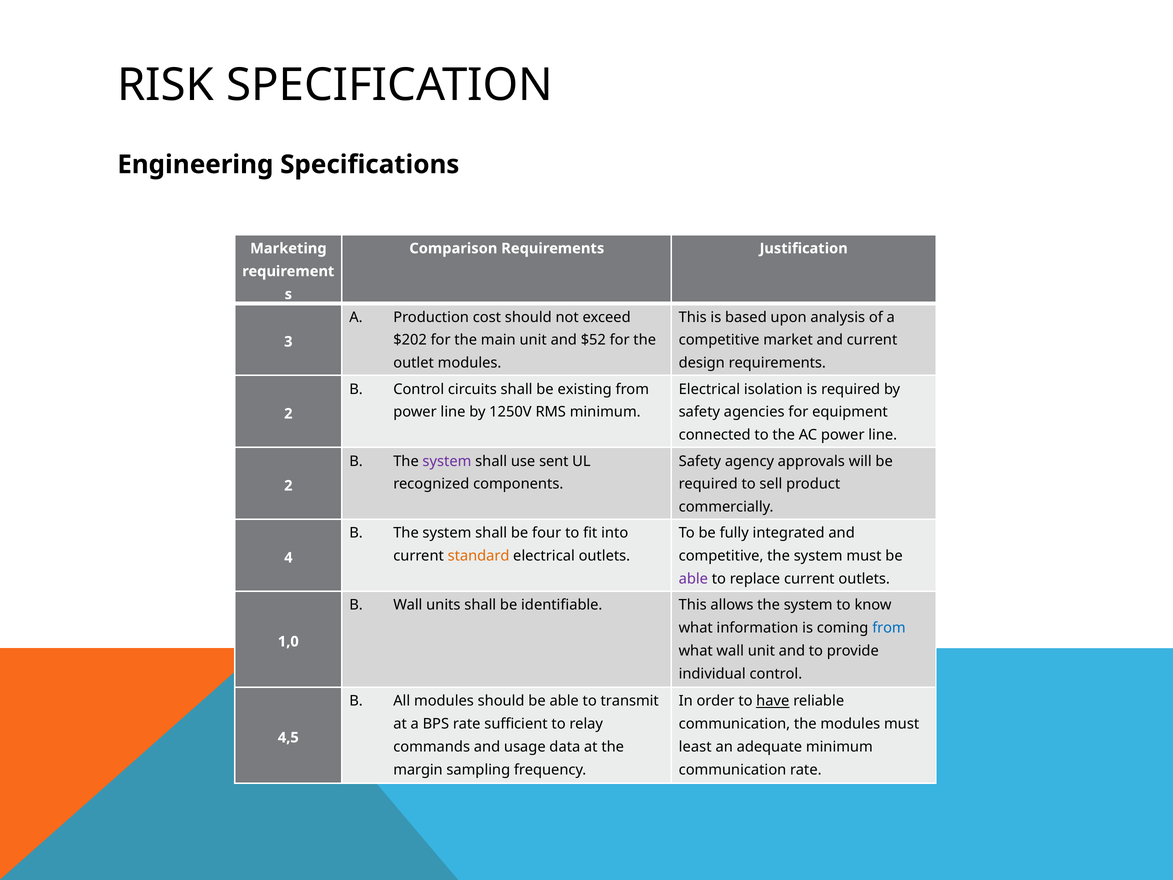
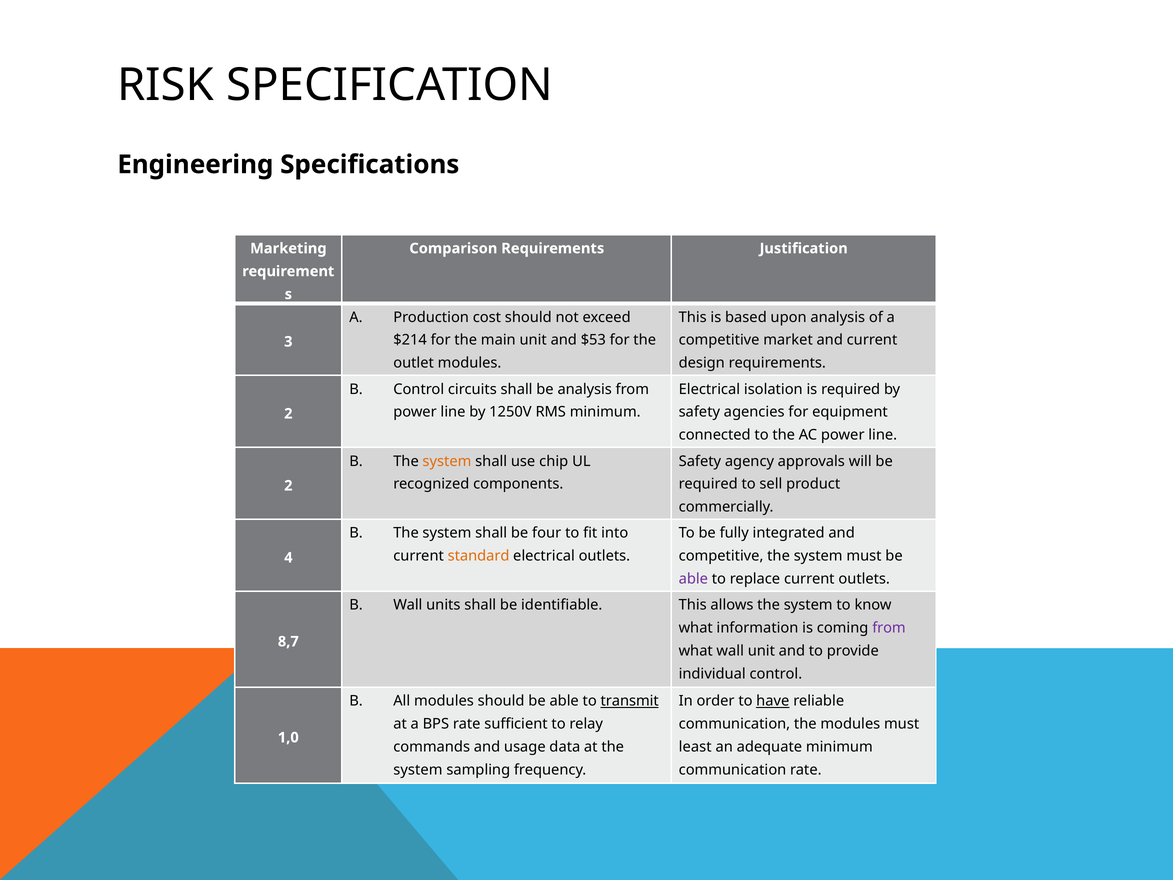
$202: $202 -> $214 (410, 340)
$52: $52 -> $53 (593, 340)
be existing: existing -> analysis (585, 389)
system colour: purple -> orange (447, 461)
sent: sent -> chip (554, 461)
from colour: blue -> purple (889, 628)
1,0: 1,0 -> 8,7 (288, 641)
transmit underline: none -> present (630, 701)
4,5: 4,5 -> 1,0 (288, 737)
margin: margin -> system (418, 770)
